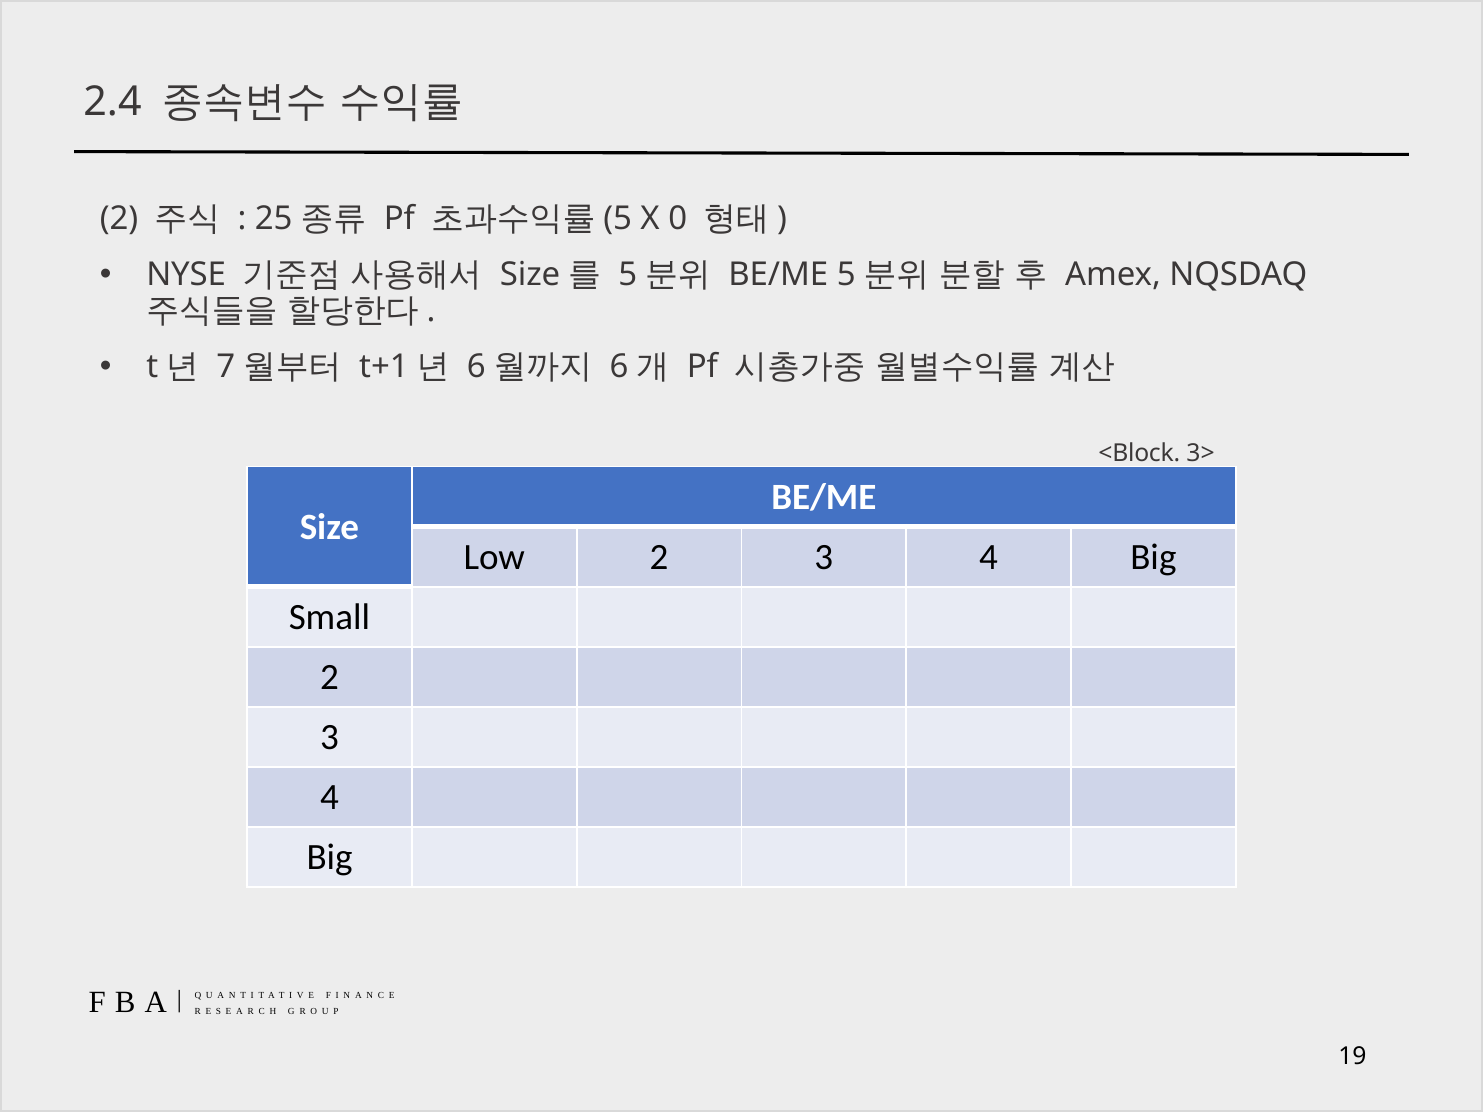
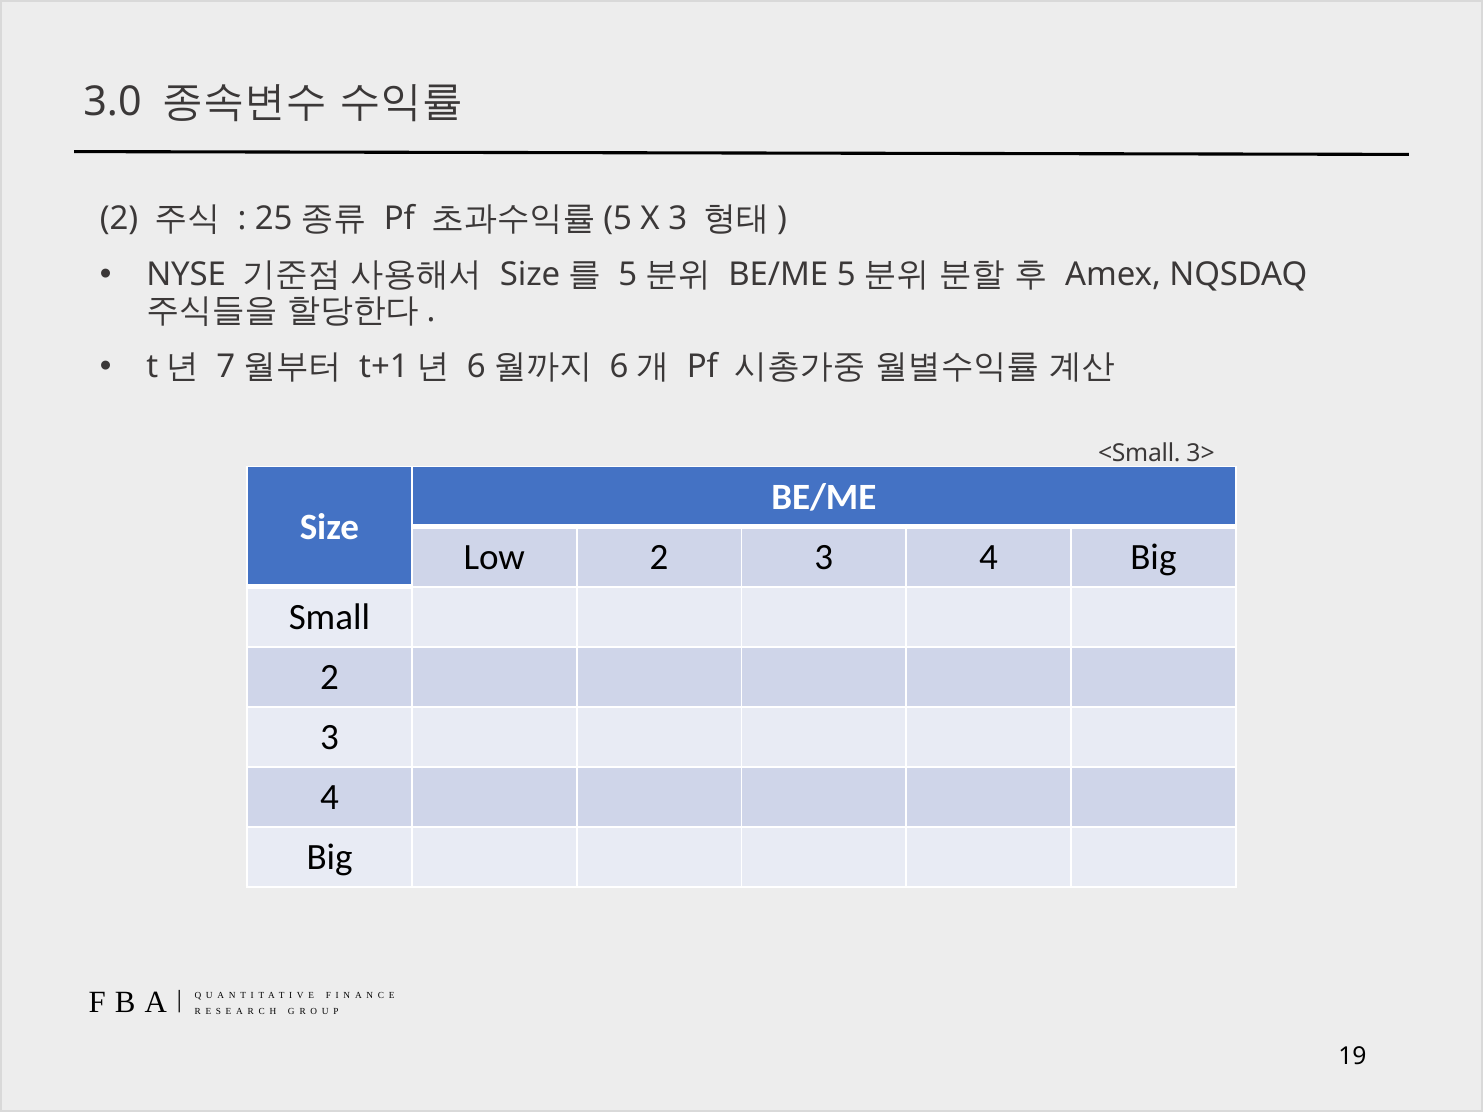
2.4: 2.4 -> 3.0 (112, 102)
X 0: 0 -> 3 (678, 219)
<Block: <Block -> <Small (1139, 454)
